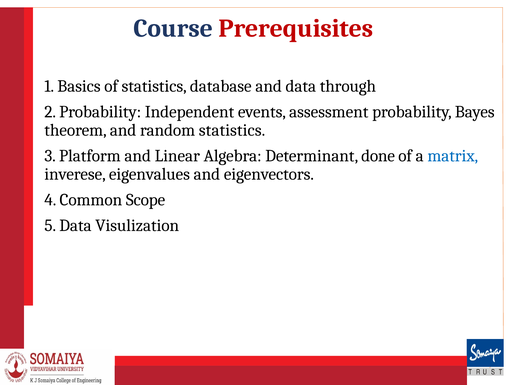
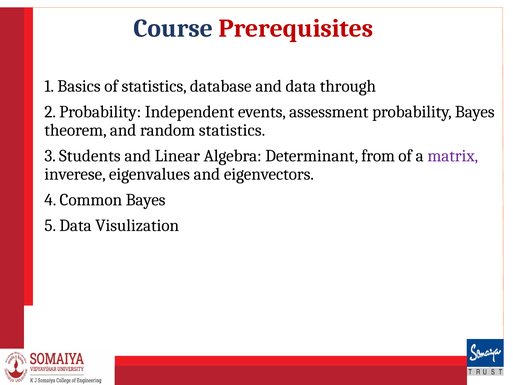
Platform: Platform -> Students (90, 156)
done: done -> from (378, 156)
matrix colour: blue -> purple (453, 156)
Common Scope: Scope -> Bayes (146, 200)
